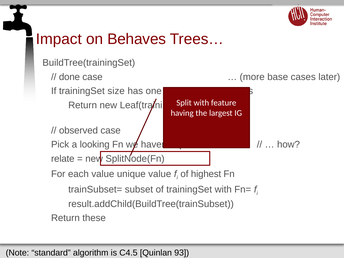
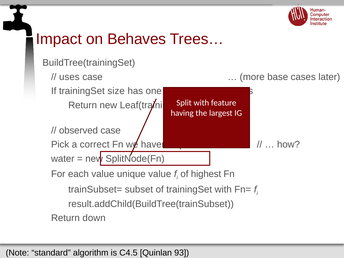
done: done -> uses (69, 77)
looking: looking -> correct (95, 145)
relate: relate -> water (63, 159)
these: these -> down (94, 218)
